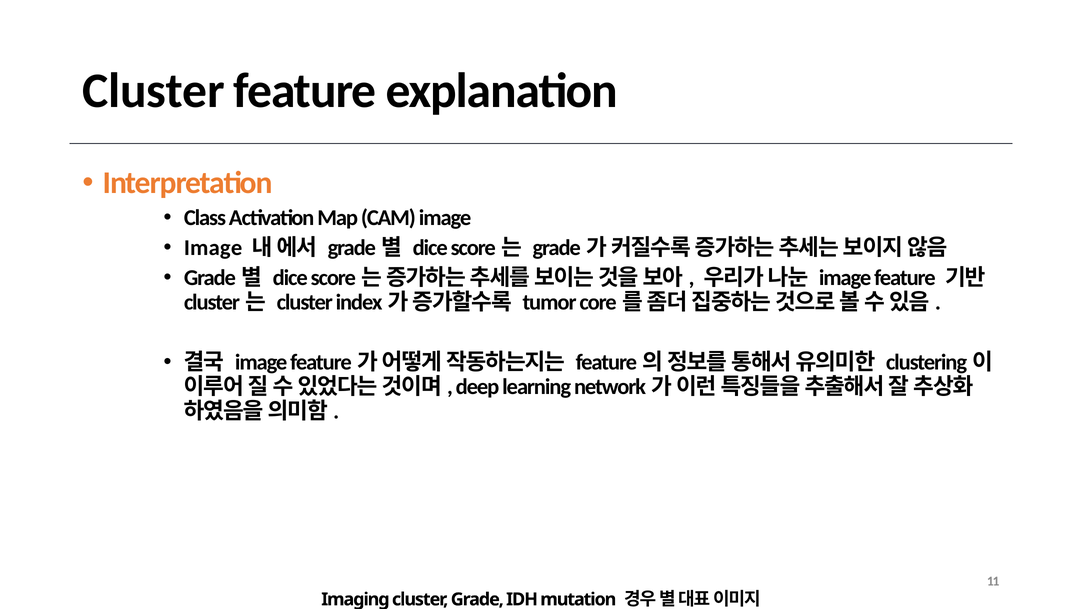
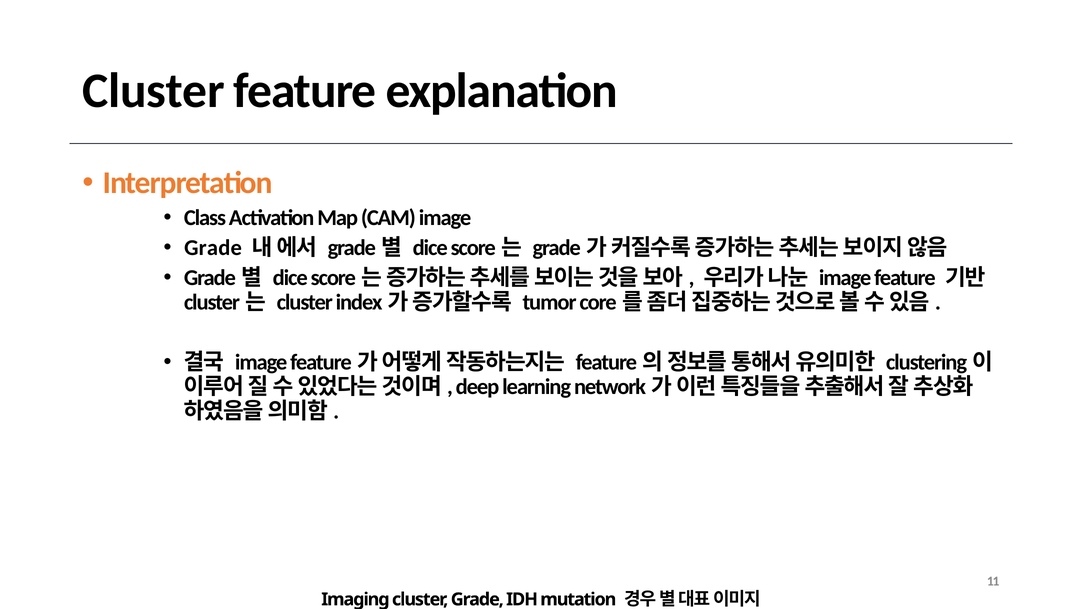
Image: Image -> Grade (213, 248)
